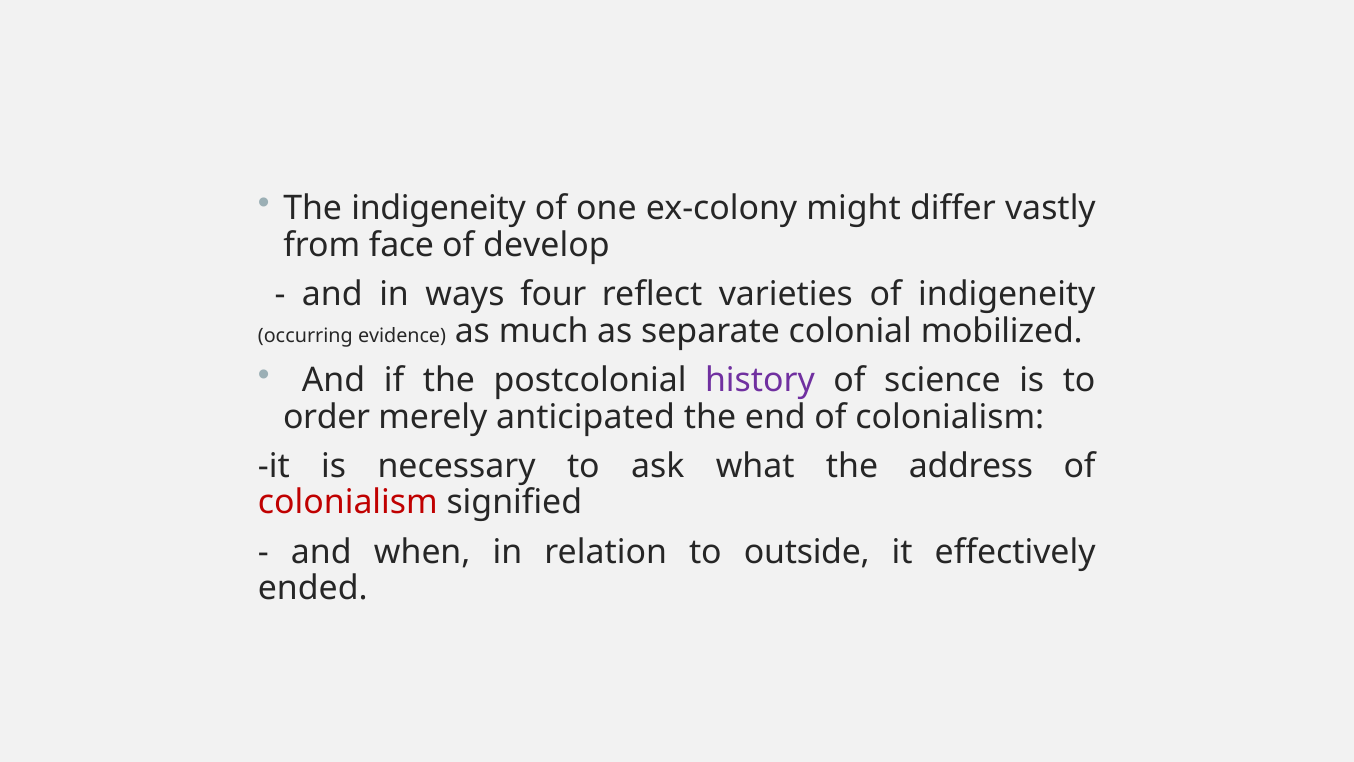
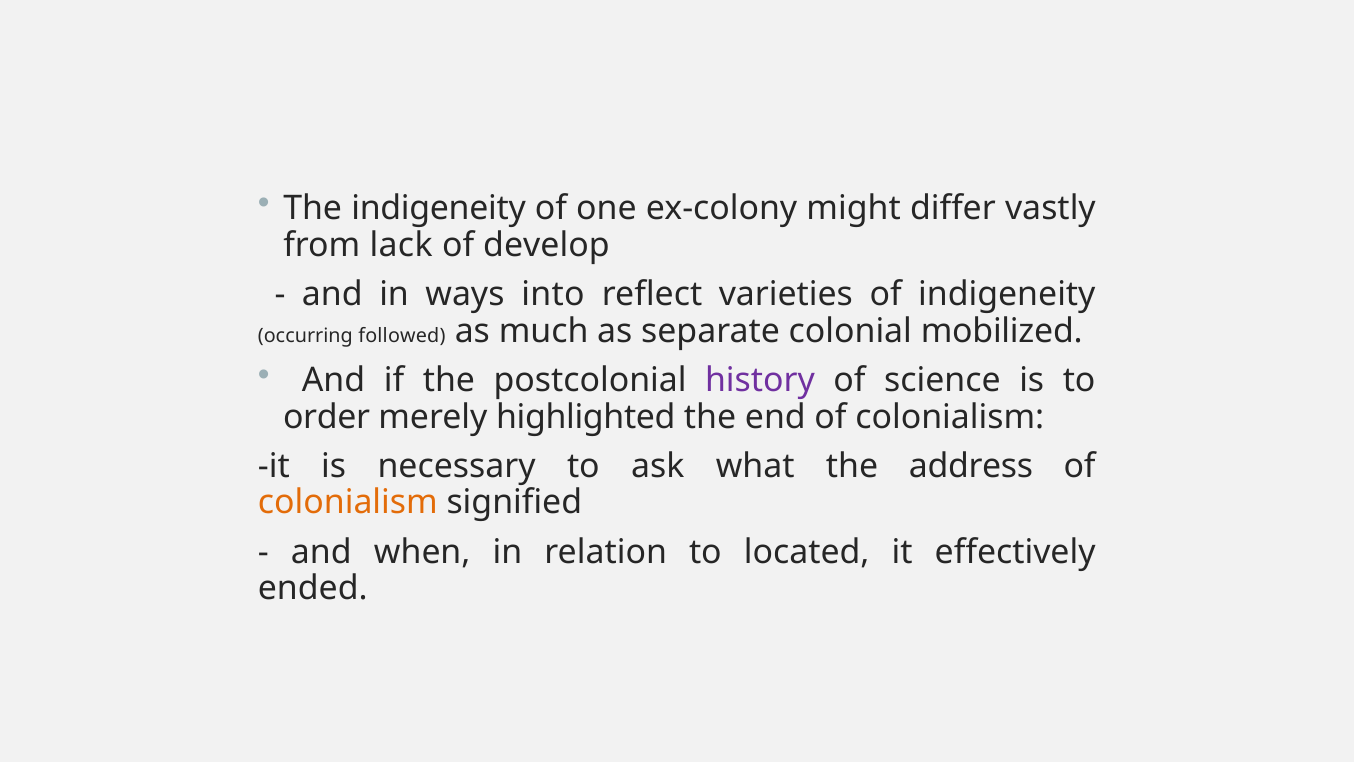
face: face -> lack (401, 245)
four: four -> into (553, 294)
evidence: evidence -> followed (402, 336)
anticipated: anticipated -> highlighted (586, 417)
colonialism colour: red -> orange (348, 502)
outside: outside -> located (807, 552)
